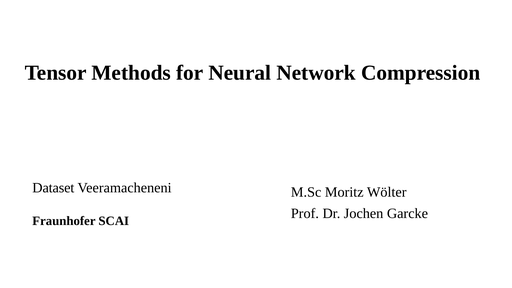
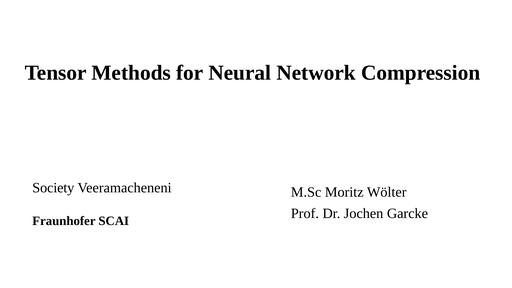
Dataset: Dataset -> Society (53, 188)
